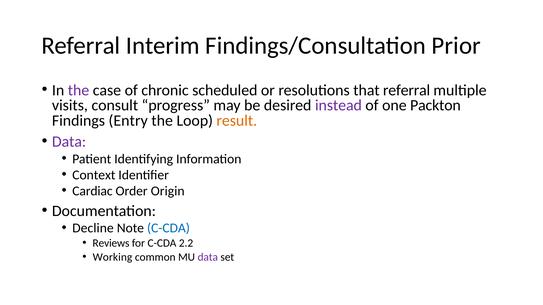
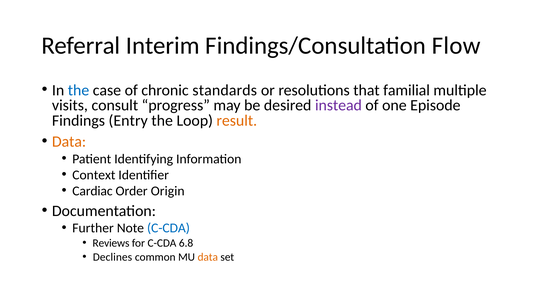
Prior: Prior -> Flow (456, 46)
the colour: purple -> blue (79, 90)
scheduled: scheduled -> standards (225, 90)
that referral: referral -> familial (407, 90)
Packton: Packton -> Episode (435, 105)
Data colour: purple -> orange (69, 142)
Decline: Decline -> Further (93, 229)
2.2: 2.2 -> 6.8 (186, 244)
Working: Working -> Declines (112, 257)
data colour: purple -> orange (208, 257)
